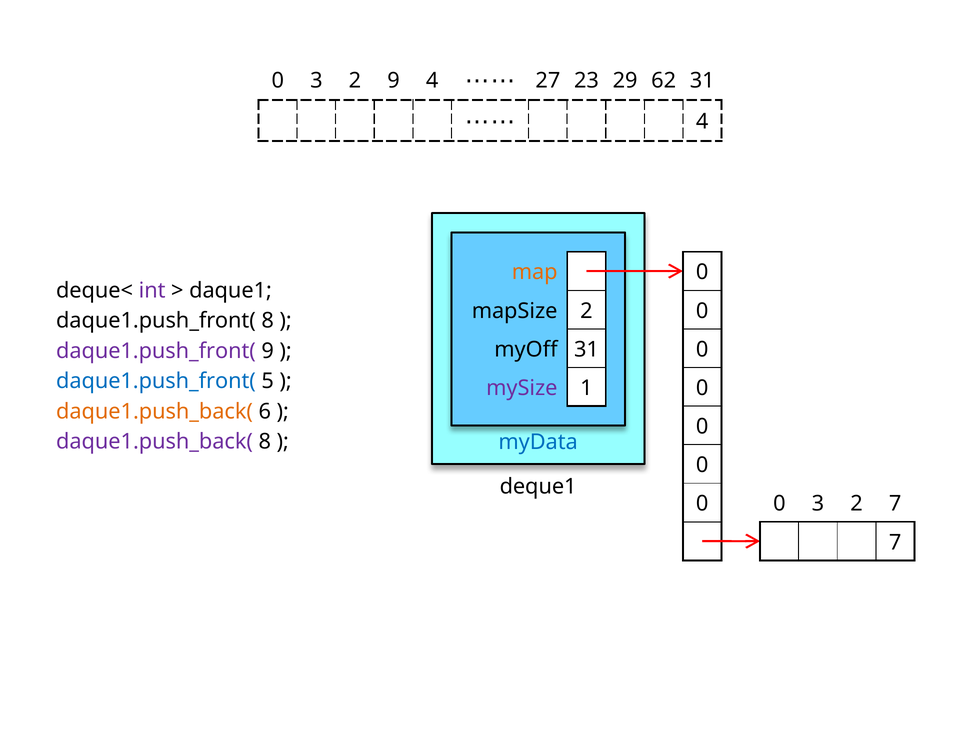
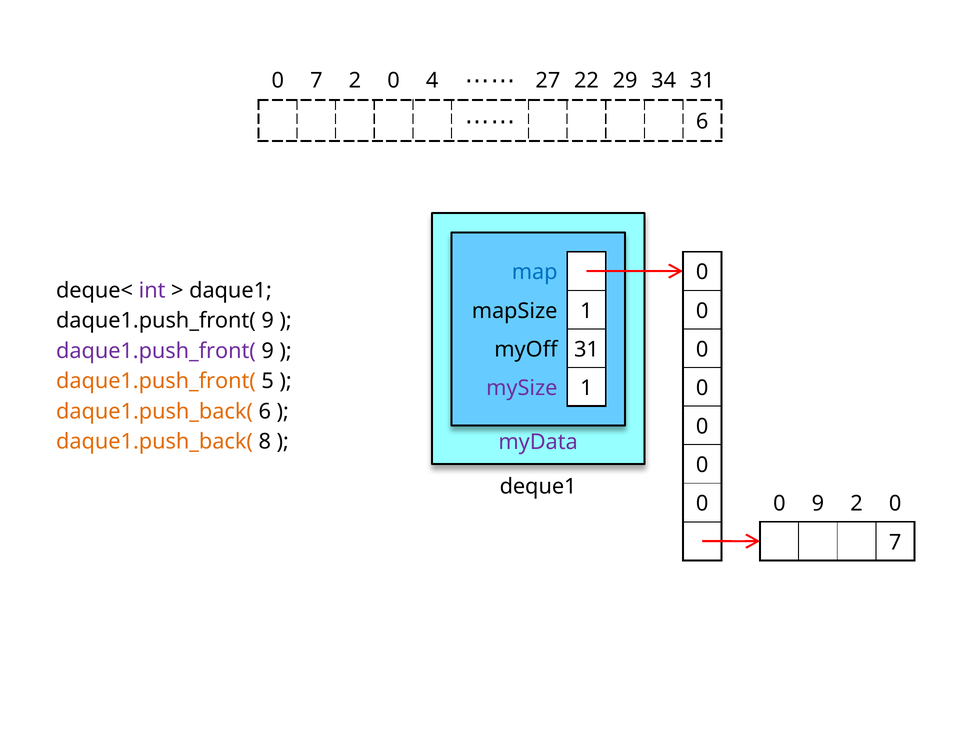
3: 3 -> 7 (316, 81)
9: 9 -> 0 (394, 81)
23: 23 -> 22 (587, 81)
62: 62 -> 34 (664, 81)
4: 4 -> 6 (702, 122)
map colour: orange -> blue (535, 272)
mapSize 2: 2 -> 1 (586, 311)
8: 8 -> 9 (268, 321)
daque1.push_front( colour: blue -> orange (156, 381)
daque1.push_back( colour: purple -> orange (155, 442)
myData colour: blue -> purple (538, 442)
3: 3 -> 9 (818, 504)
7: 7 -> 0 (895, 504)
